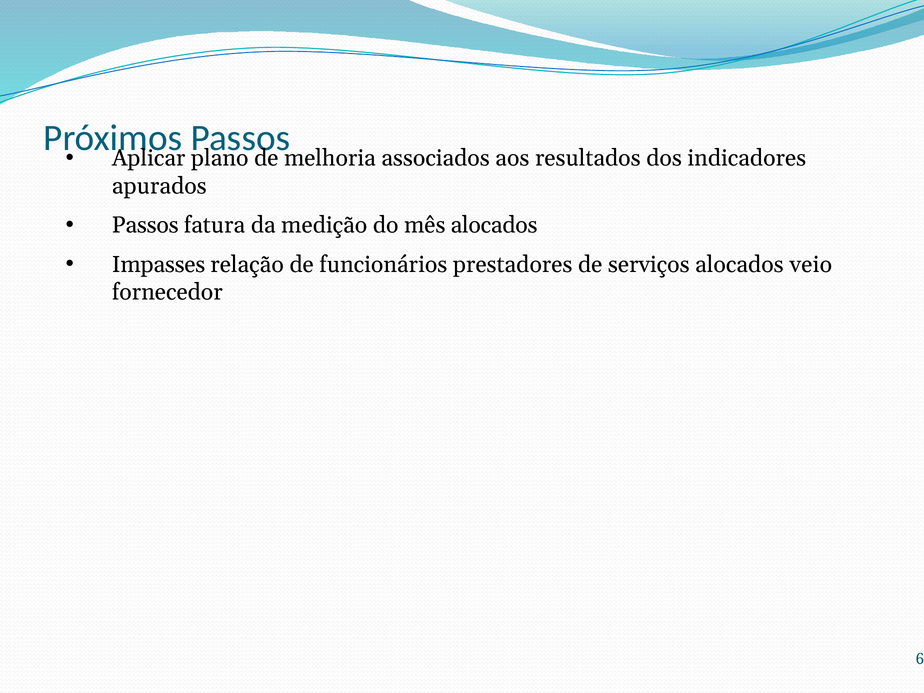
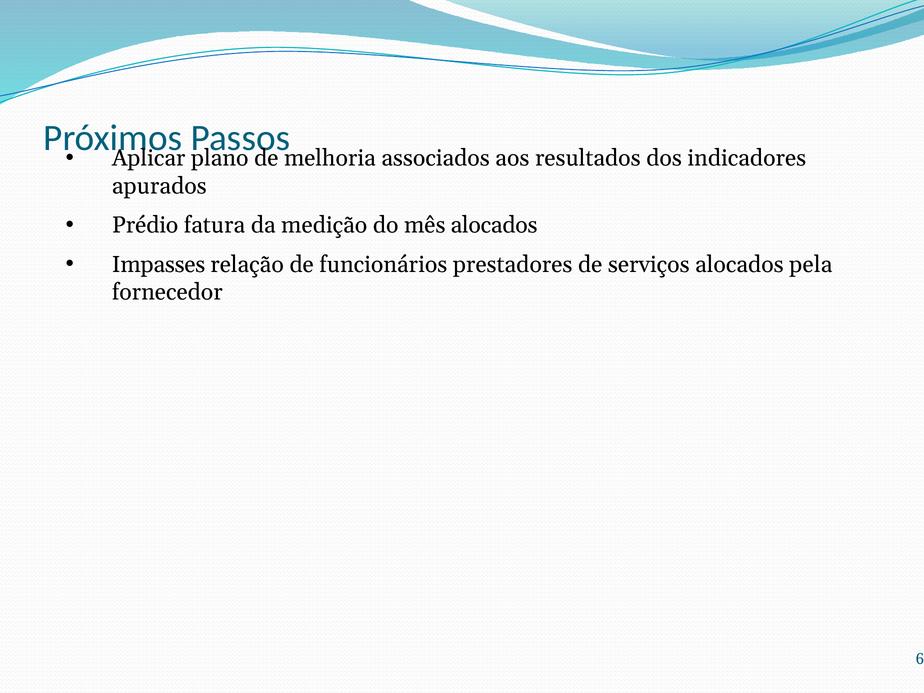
Passos: Passos -> Prédio (145, 225)
veio: veio -> pela (811, 264)
